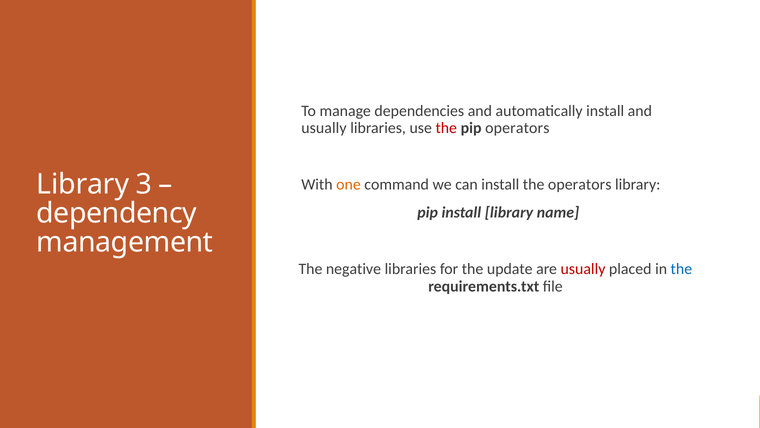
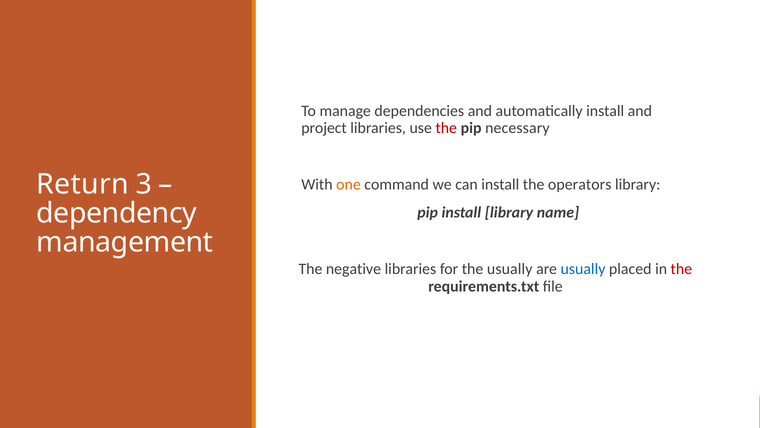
usually: usually -> project (324, 128)
pip operators: operators -> necessary (517, 128)
Library: Library -> Return (83, 184)
the update: update -> usually (510, 269)
usually colour: red -> blue (583, 269)
the colour: blue -> red (681, 269)
